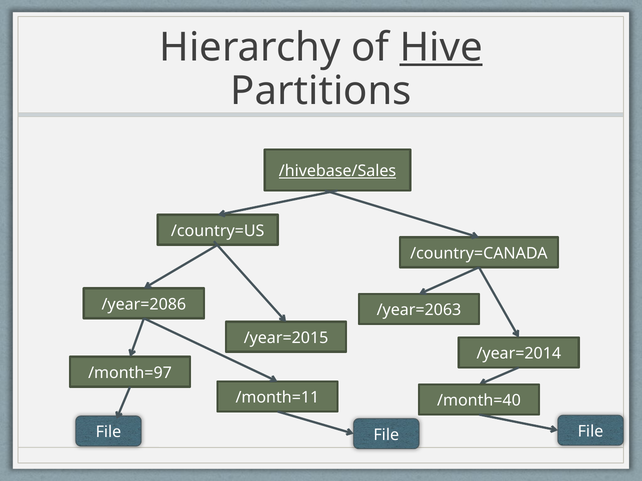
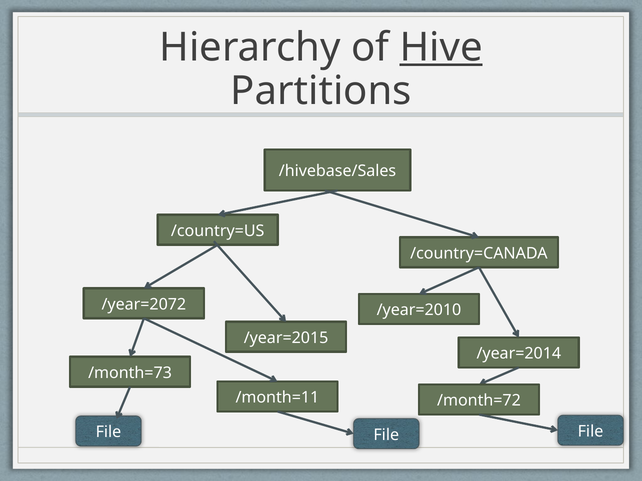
/hivebase/Sales underline: present -> none (337, 171)
/year=2086: /year=2086 -> /year=2072 (144, 305)
/year=2063: /year=2063 -> /year=2010 (419, 311)
/month=97: /month=97 -> /month=73 (130, 373)
/month=40: /month=40 -> /month=72 (479, 401)
